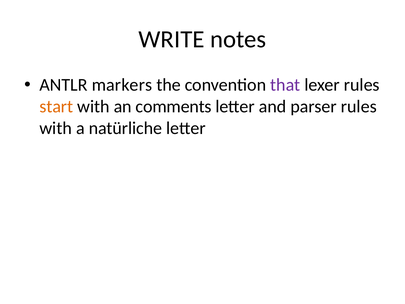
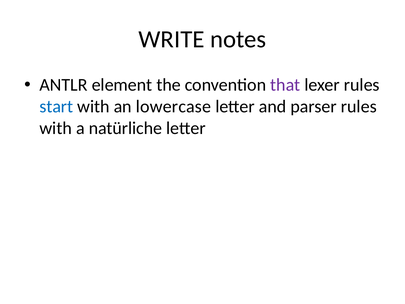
markers: markers -> element (122, 85)
start colour: orange -> blue (56, 107)
comments: comments -> lowercase (173, 107)
